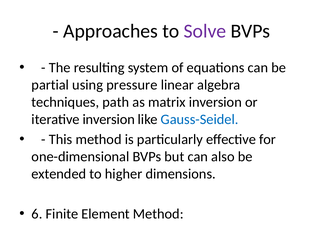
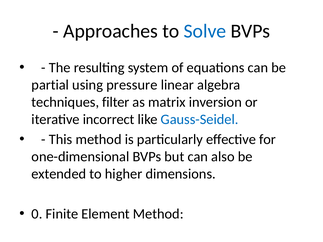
Solve colour: purple -> blue (205, 31)
path: path -> filter (116, 102)
iterative inversion: inversion -> incorrect (109, 119)
6: 6 -> 0 (37, 214)
